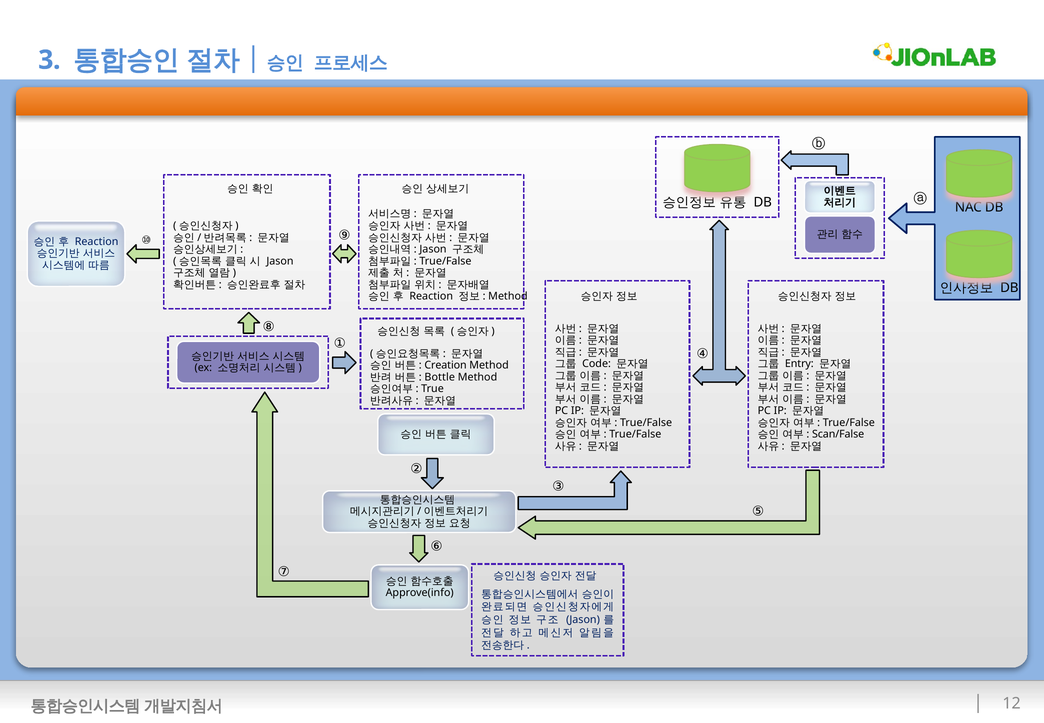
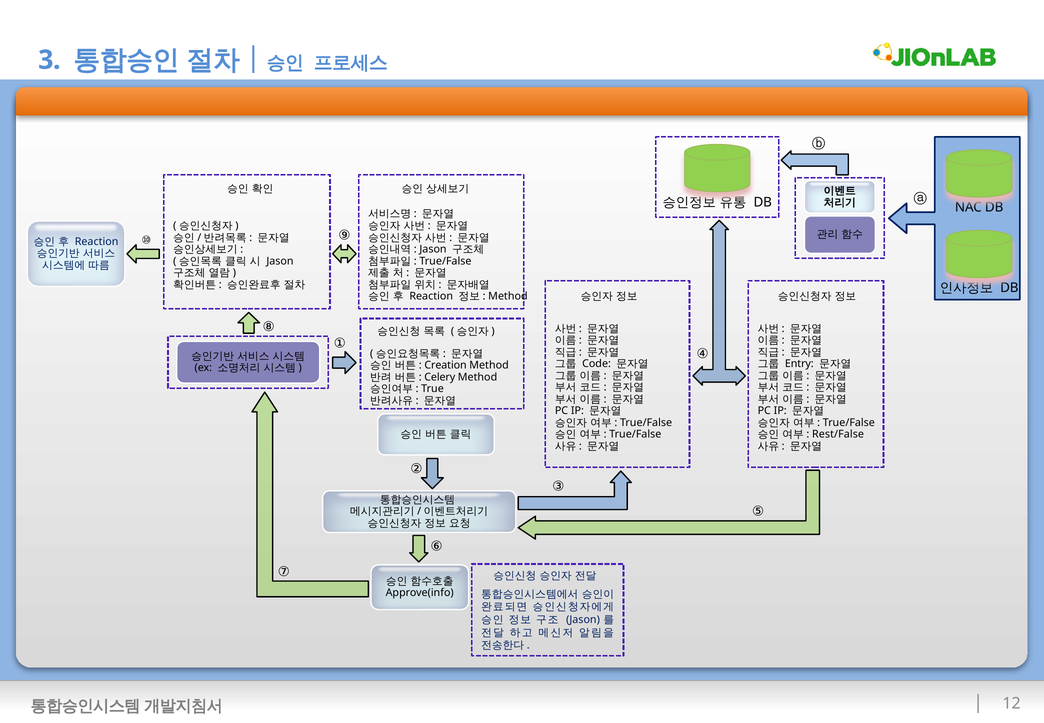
Bottle: Bottle -> Celery (440, 377)
Scan/False: Scan/False -> Rest/False (838, 434)
